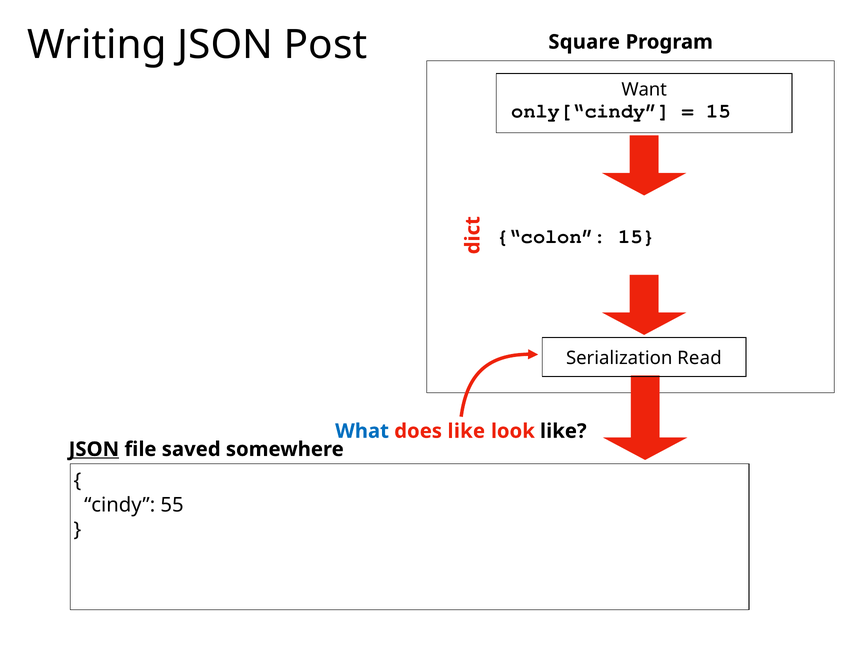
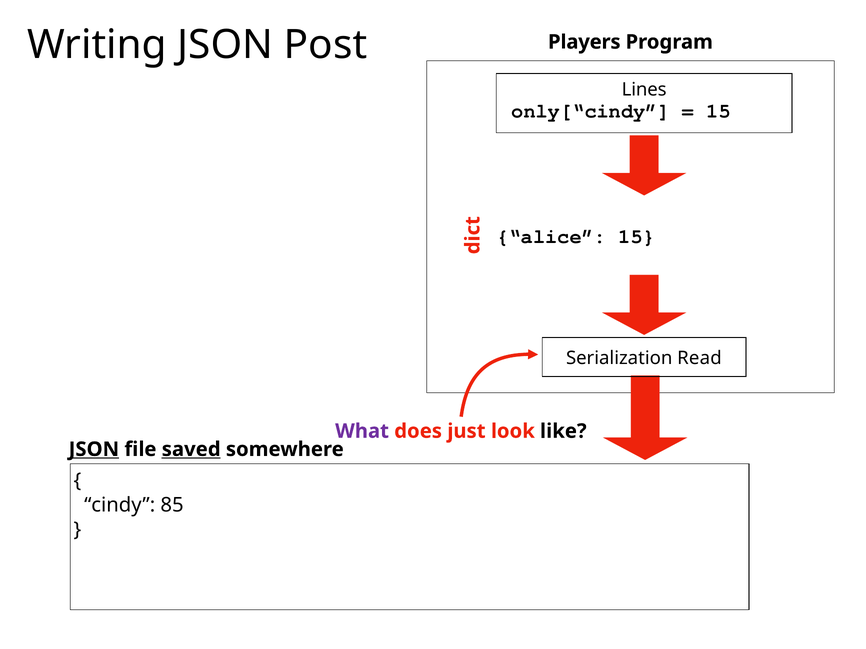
Square: Square -> Players (584, 42)
Want: Want -> Lines (644, 89)
colon: colon -> alice (551, 237)
What colour: blue -> purple (362, 431)
does like: like -> just (466, 431)
saved underline: none -> present (191, 450)
55: 55 -> 85 (172, 505)
